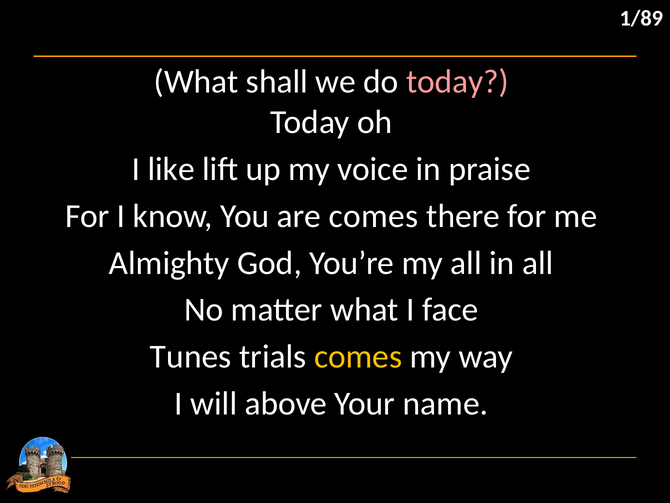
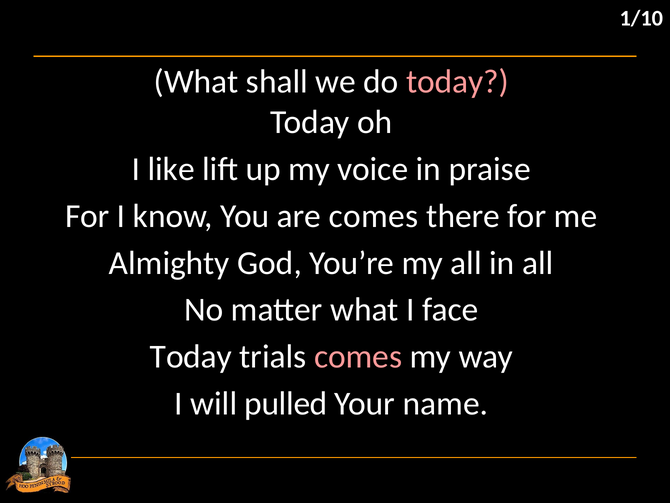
1/89: 1/89 -> 1/10 (641, 18)
Tunes: Tunes -> Today (191, 357)
comes colour: yellow -> pink (358, 357)
above: above -> pulled (286, 403)
